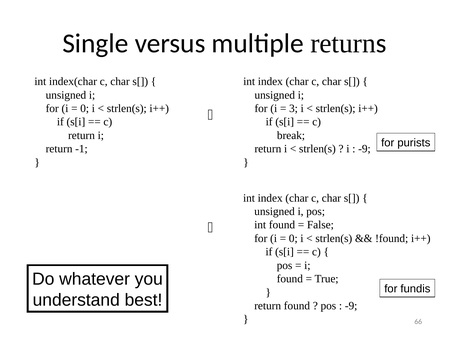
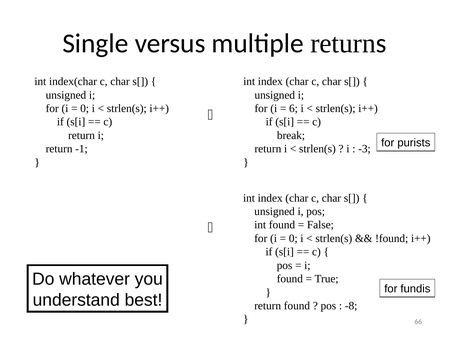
3: 3 -> 6 (293, 108)
-9: -9 -> -3 (364, 149)
-9: -9 -> -8 (351, 306)
